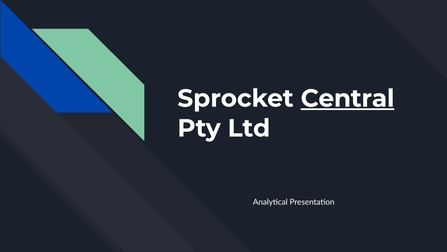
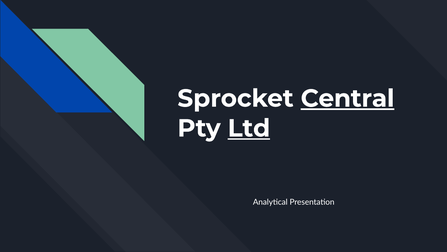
Ltd underline: none -> present (249, 128)
